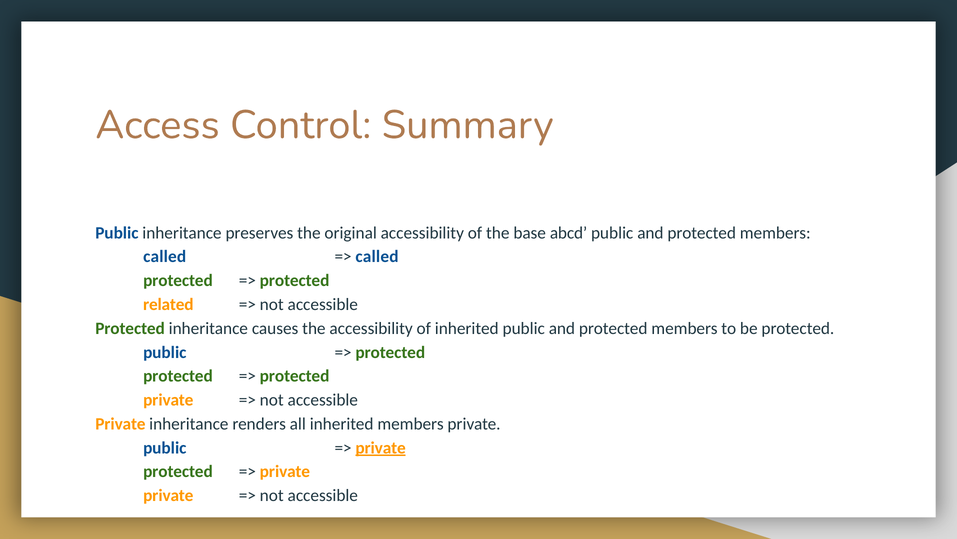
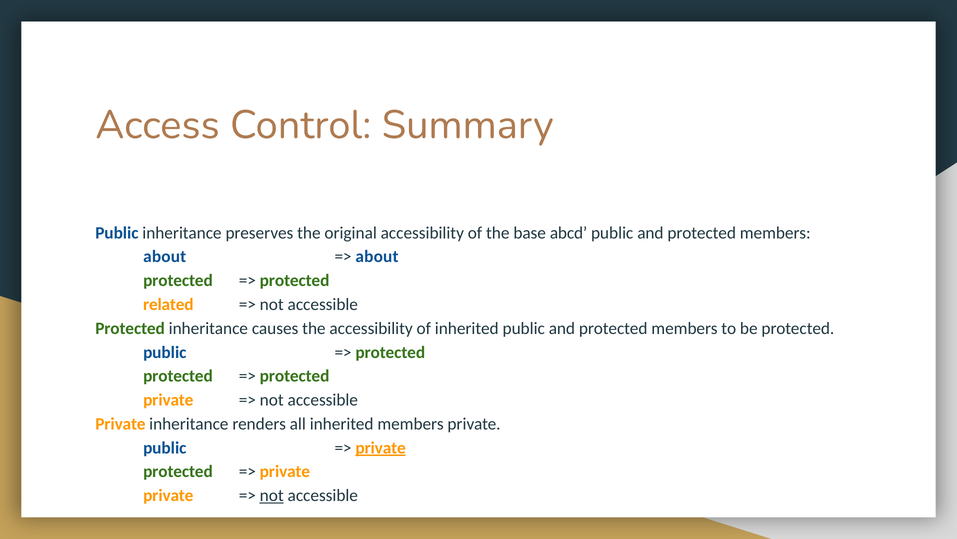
called: called -> about (165, 256)
called: called -> about (377, 256)
not underline: none -> present (272, 495)
